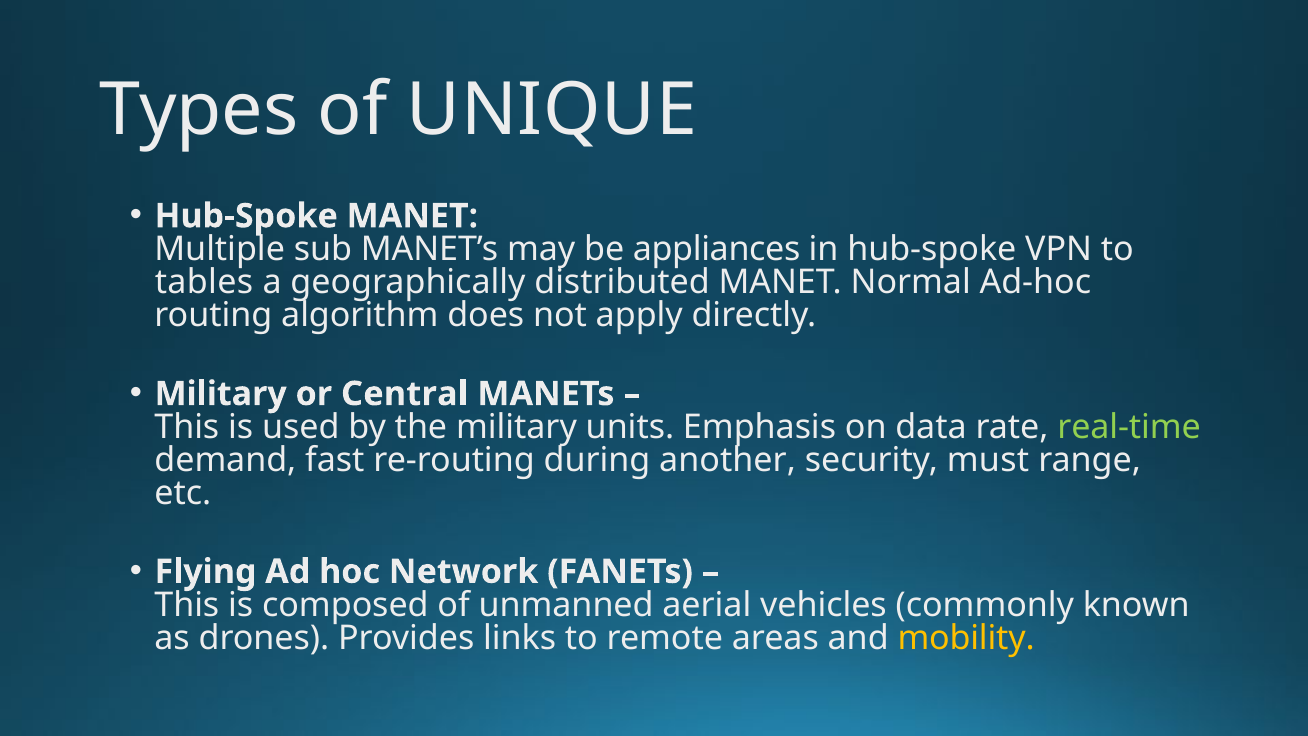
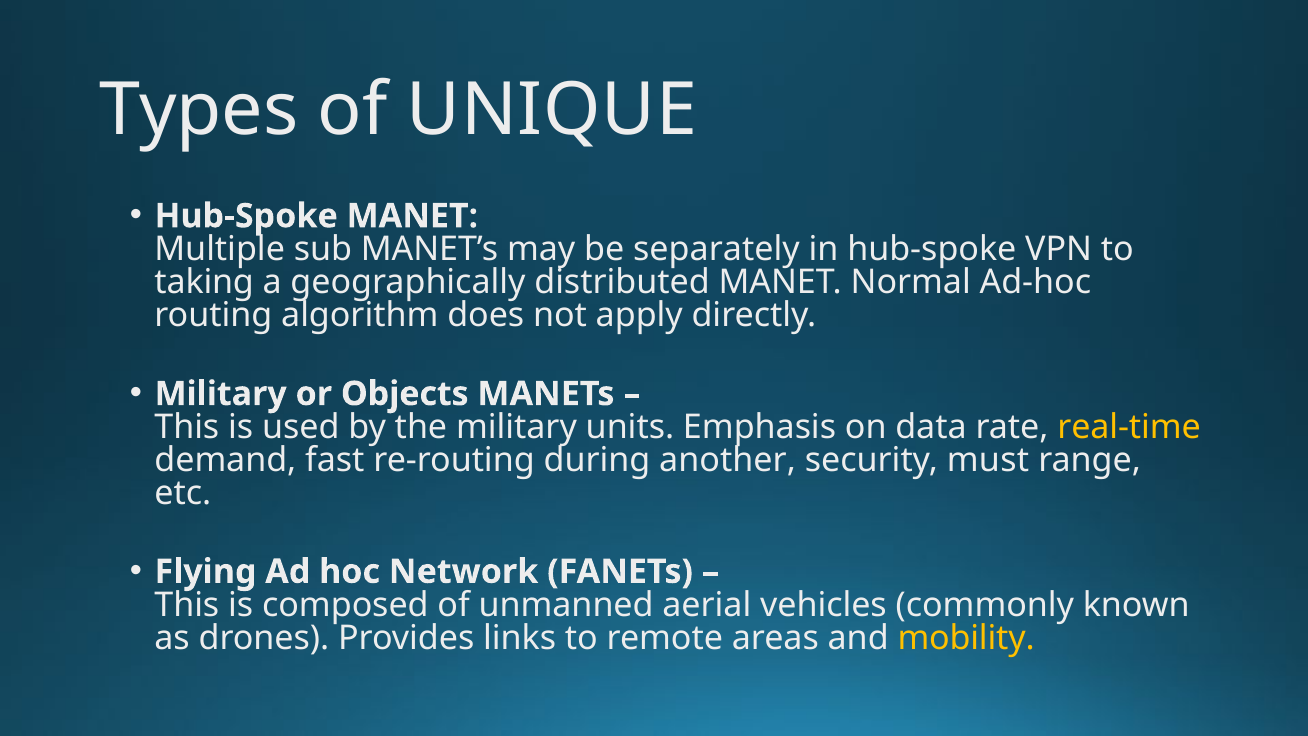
appliances: appliances -> separately (716, 249)
tables: tables -> taking (204, 282)
Central: Central -> Objects (405, 394)
real-time colour: light green -> yellow (1129, 427)
